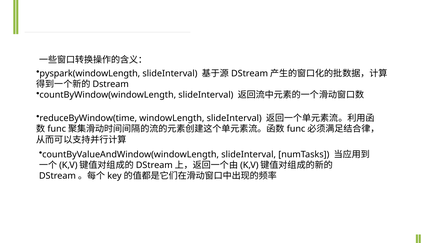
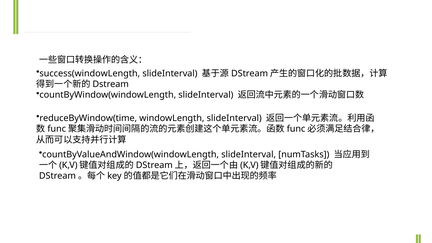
pyspark(windowLength: pyspark(windowLength -> success(windowLength (90, 73)
